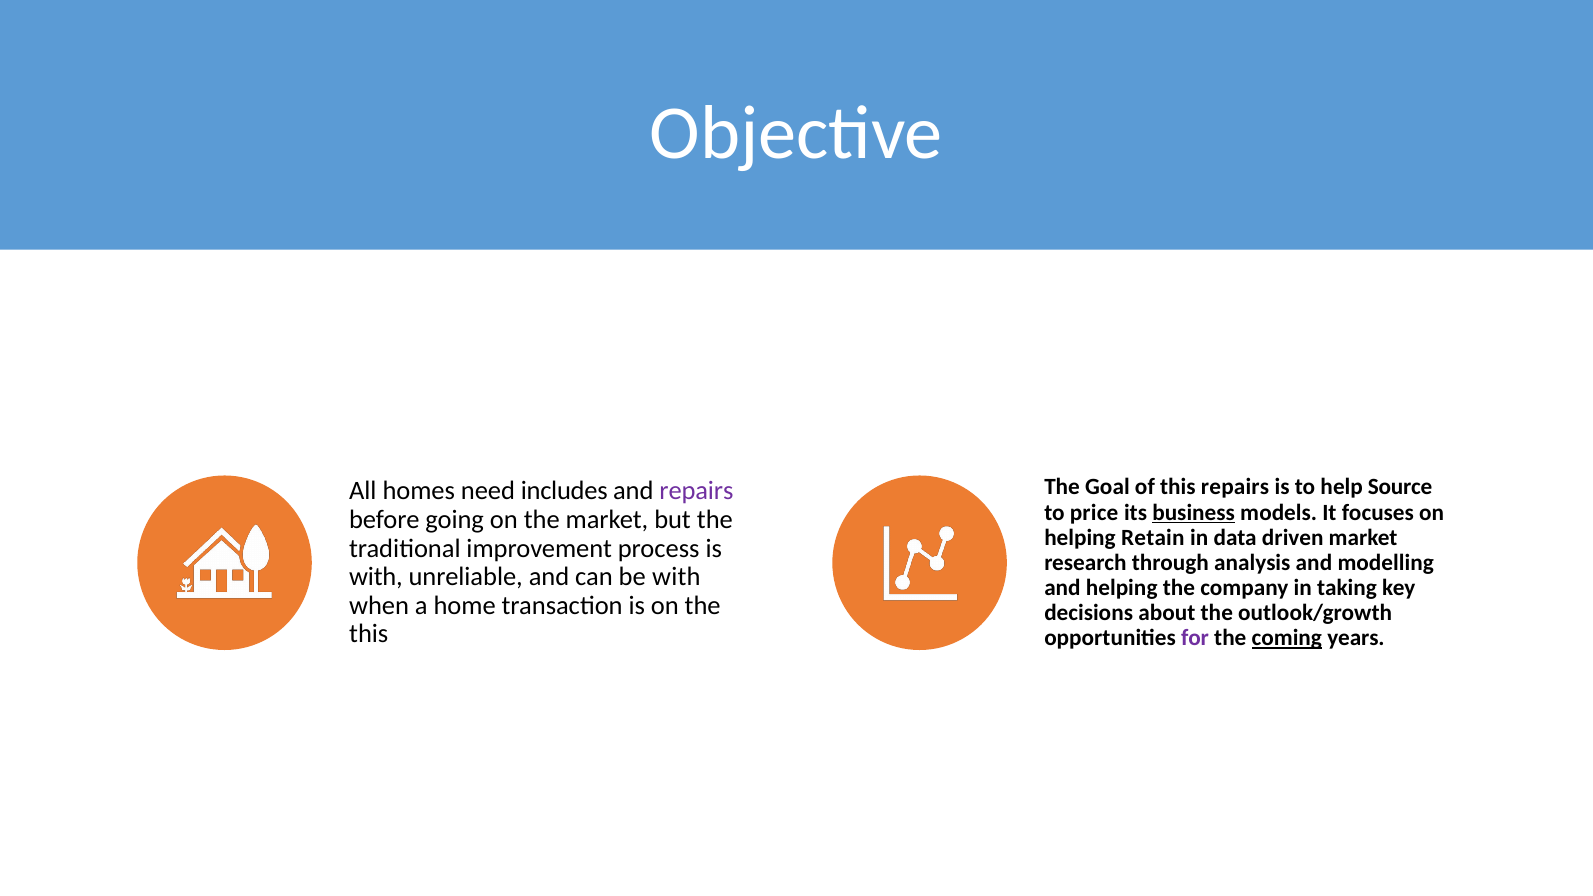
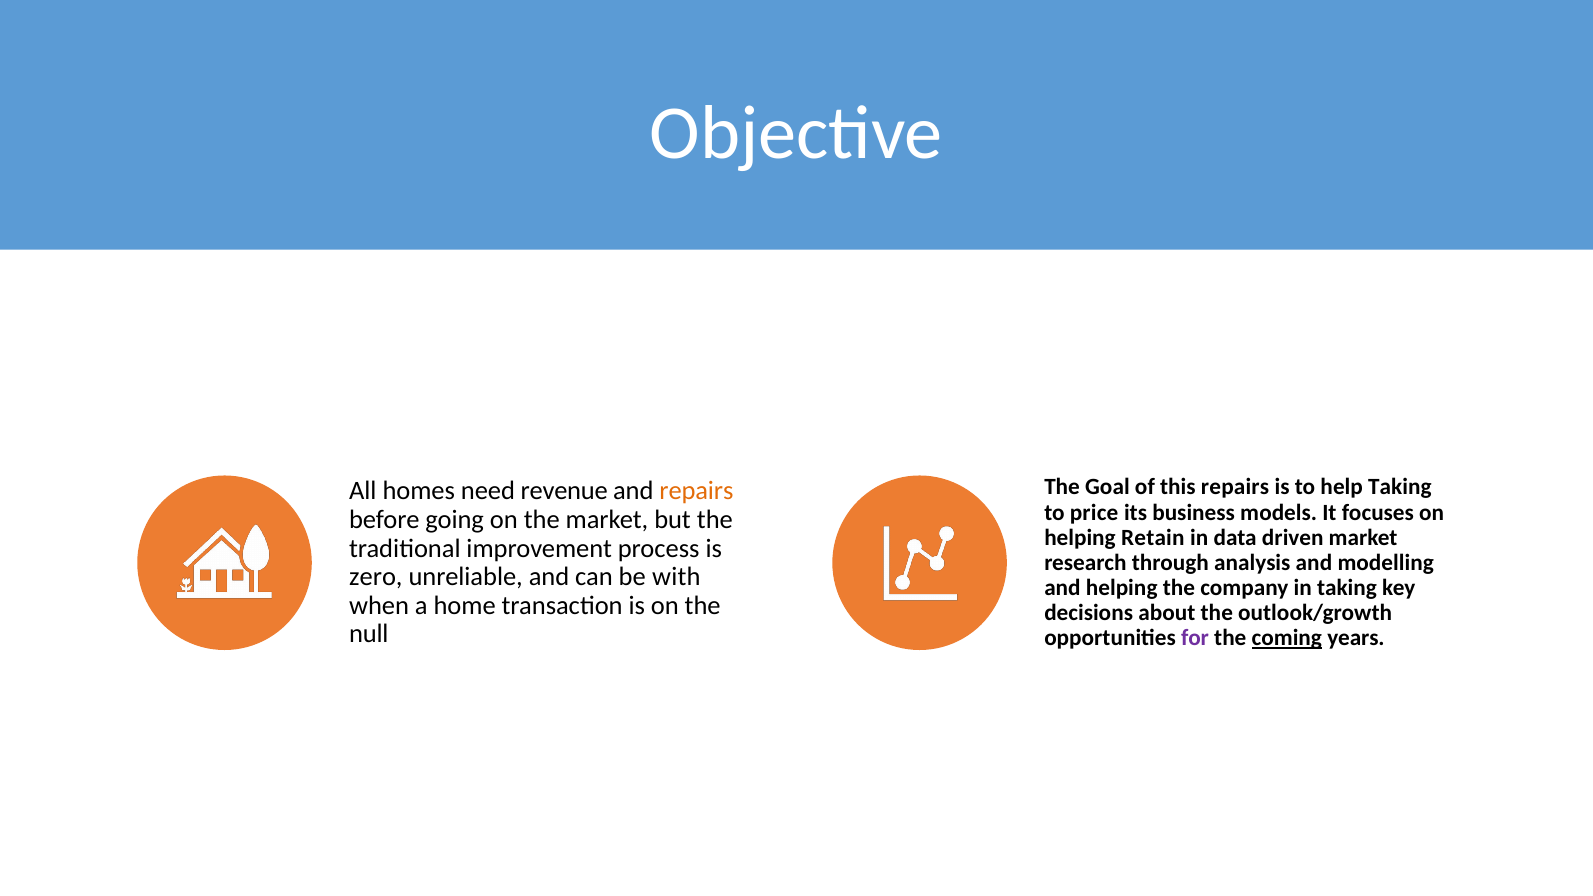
help Source: Source -> Taking (1400, 487)
includes: includes -> revenue (564, 491)
repairs colour: purple -> orange (696, 491)
business underline: present -> none (1194, 512)
with: with -> zero (376, 577)
this: this -> null (369, 634)
